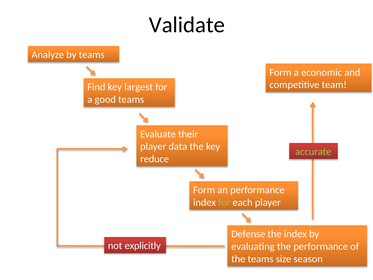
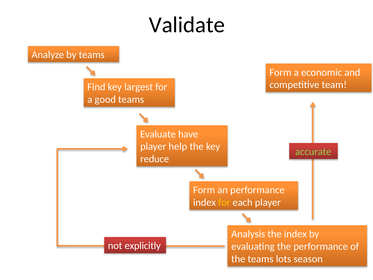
their: their -> have (188, 134)
data: data -> help (178, 146)
for colour: light green -> yellow (224, 202)
Defense: Defense -> Analysis (248, 234)
size: size -> lots (284, 259)
